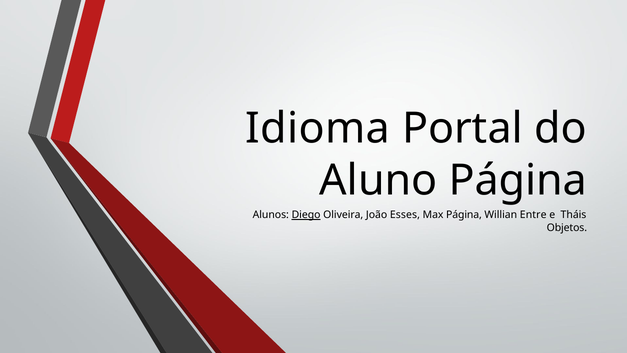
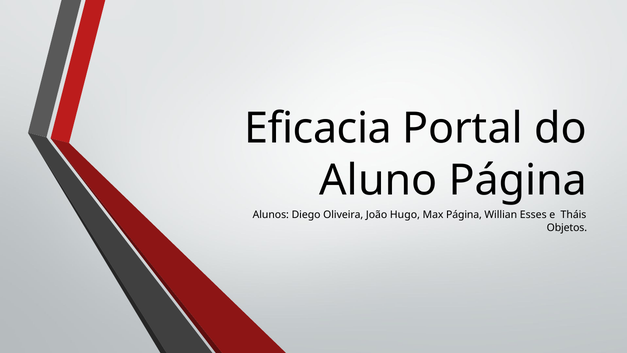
Idioma: Idioma -> Eficacia (318, 129)
Diego underline: present -> none (306, 215)
Esses: Esses -> Hugo (405, 215)
Entre: Entre -> Esses (533, 215)
